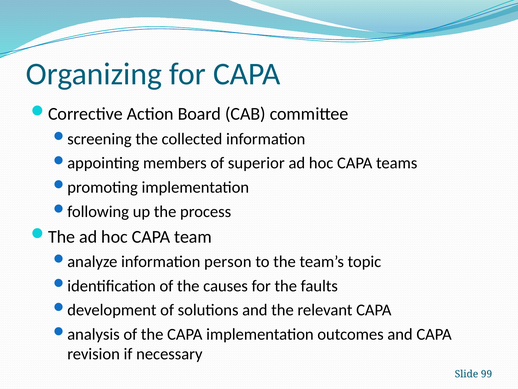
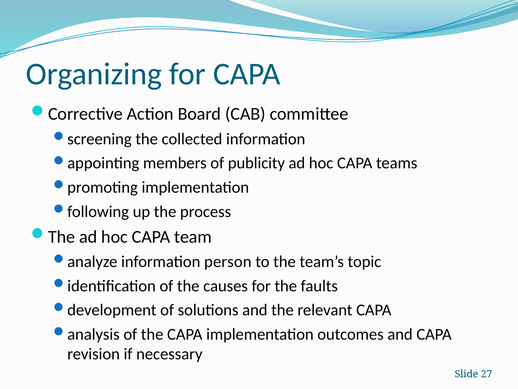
superior: superior -> publicity (256, 163)
99: 99 -> 27 (487, 374)
